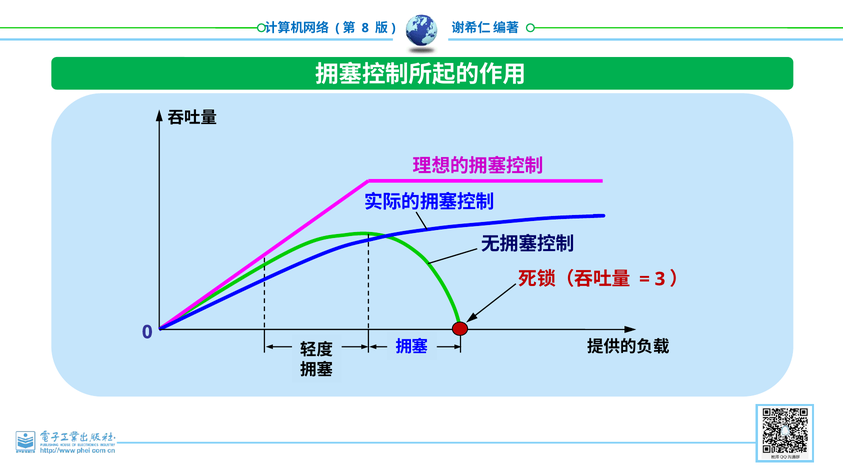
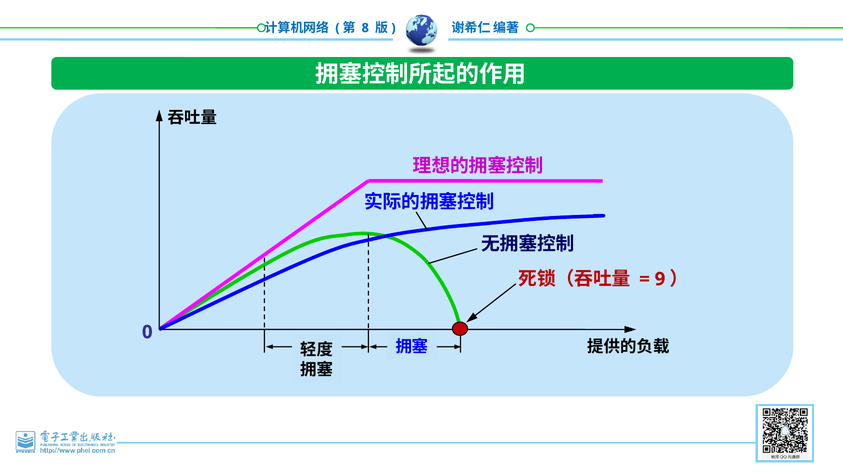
3: 3 -> 9 (660, 279)
